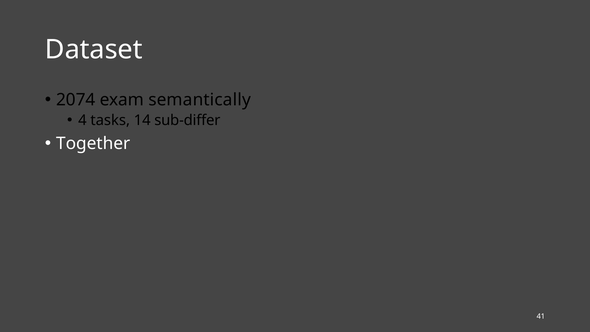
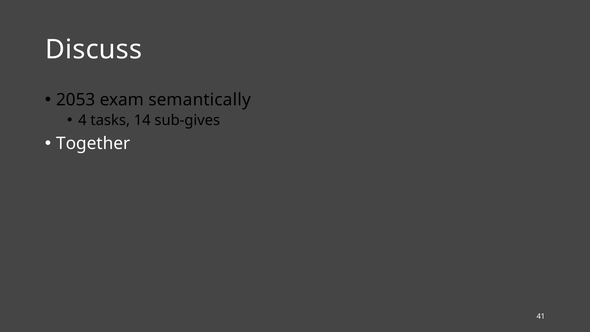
Dataset: Dataset -> Discuss (94, 50)
2074: 2074 -> 2053 (76, 100)
sub-differ: sub-differ -> sub-gives (187, 120)
